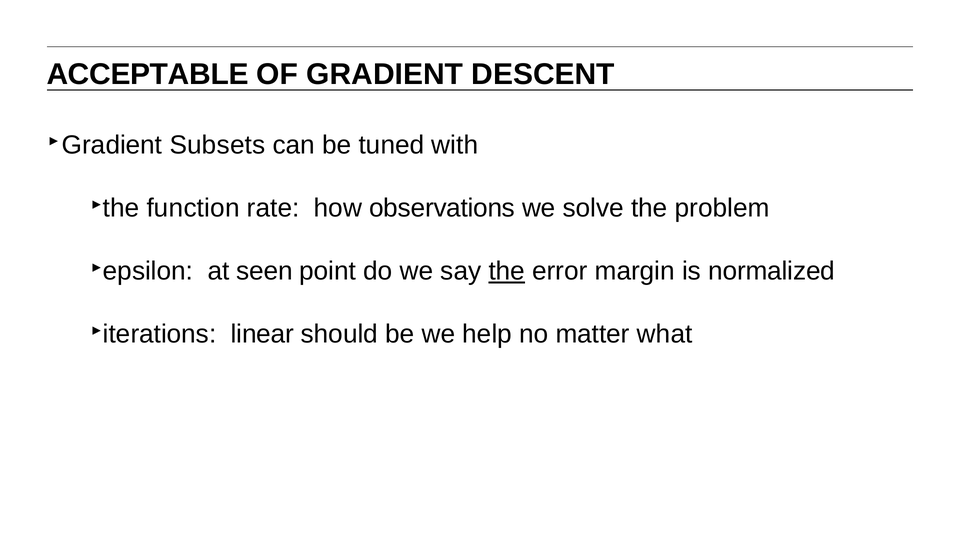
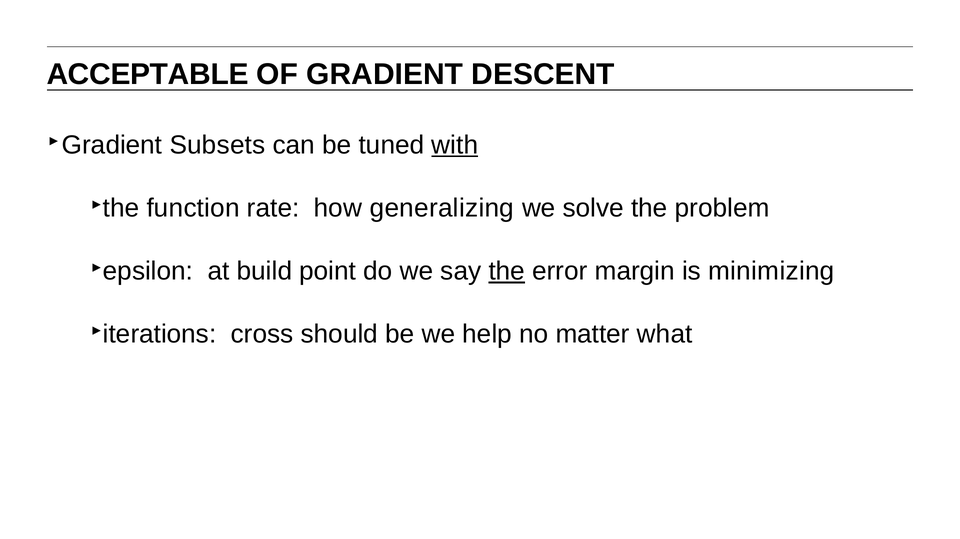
with underline: none -> present (455, 145)
observations: observations -> generalizing (442, 208)
seen: seen -> build (264, 271)
normalized: normalized -> minimizing (771, 271)
linear: linear -> cross (262, 334)
